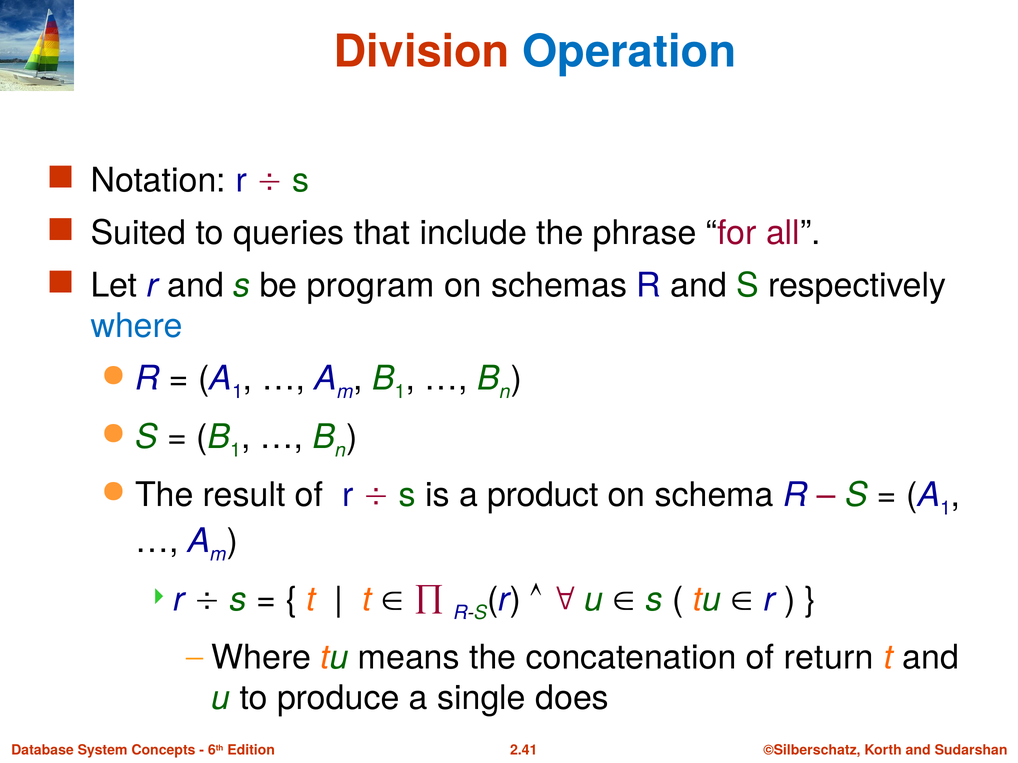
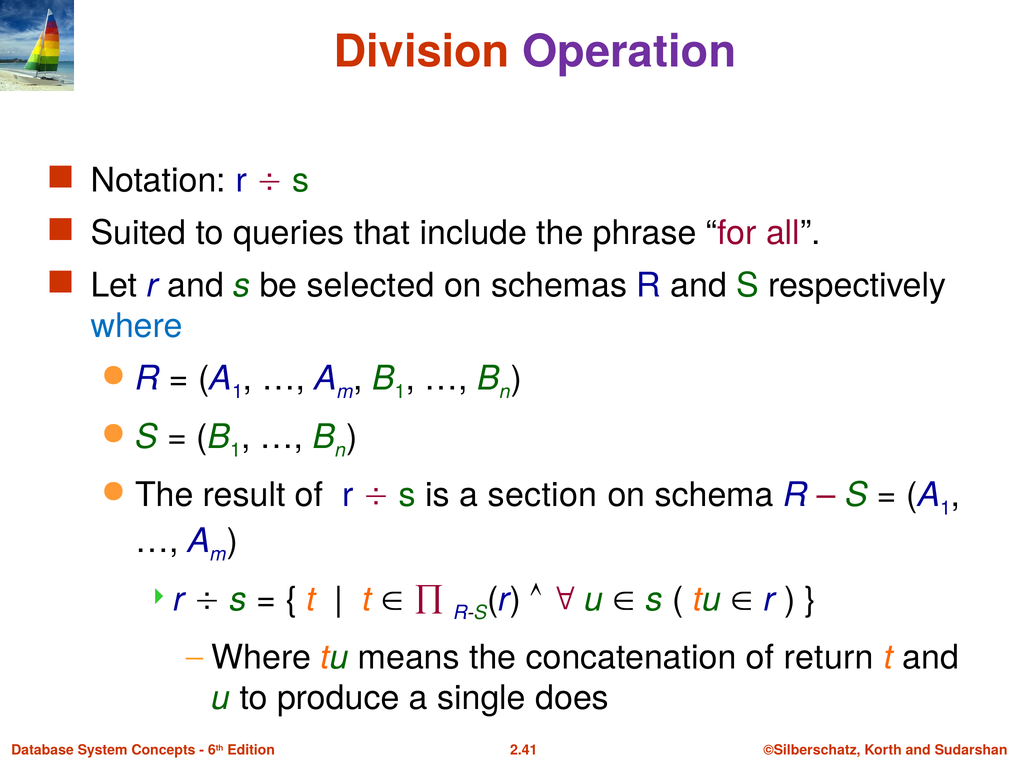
Operation colour: blue -> purple (629, 52)
program: program -> selected (371, 286)
product: product -> section (542, 495)
